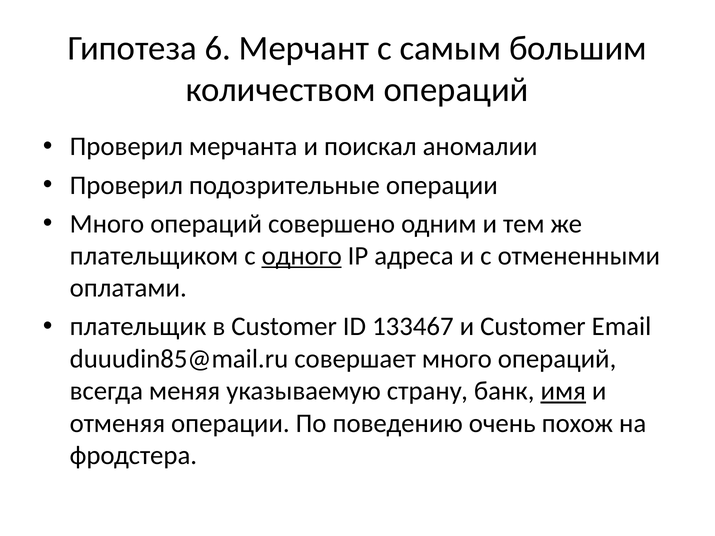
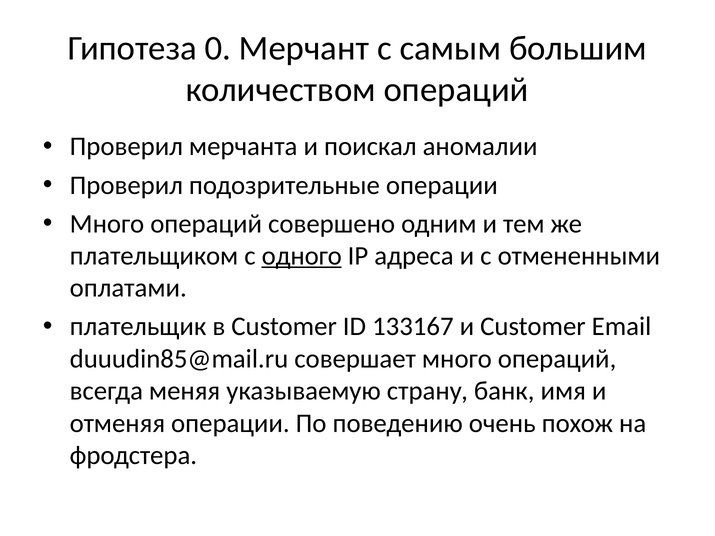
6: 6 -> 0 (218, 48)
133467: 133467 -> 133167 (413, 327)
имя underline: present -> none (563, 391)
